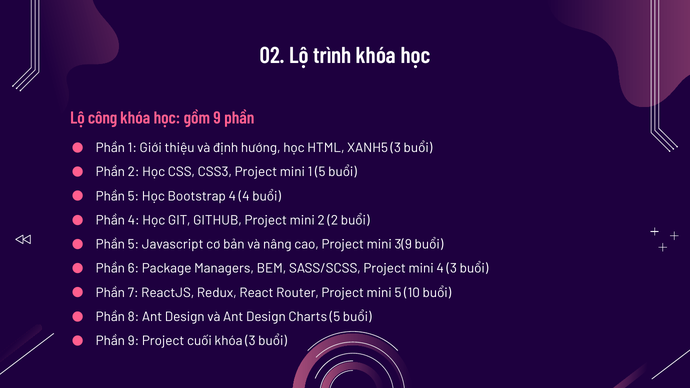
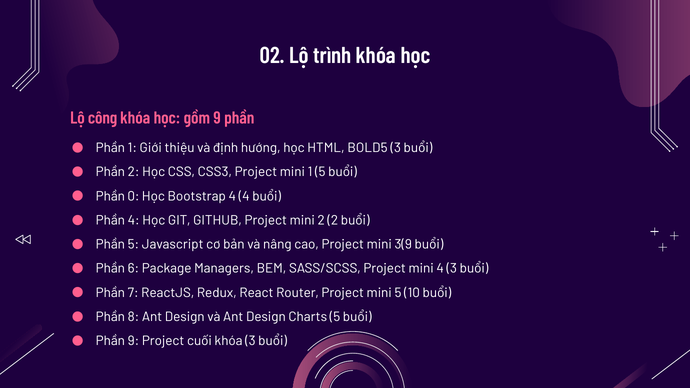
XANH5: XANH5 -> BOLD5 (367, 148)
5: 5 -> 0 (133, 196)
